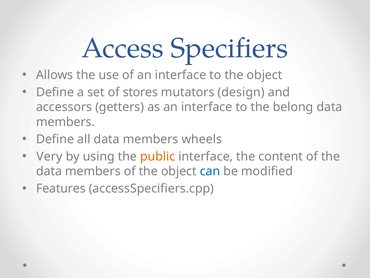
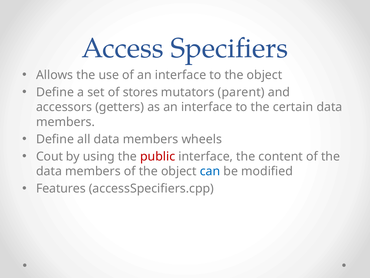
design: design -> parent (241, 92)
belong: belong -> certain (293, 107)
Very: Very -> Cout (49, 156)
public colour: orange -> red (158, 156)
